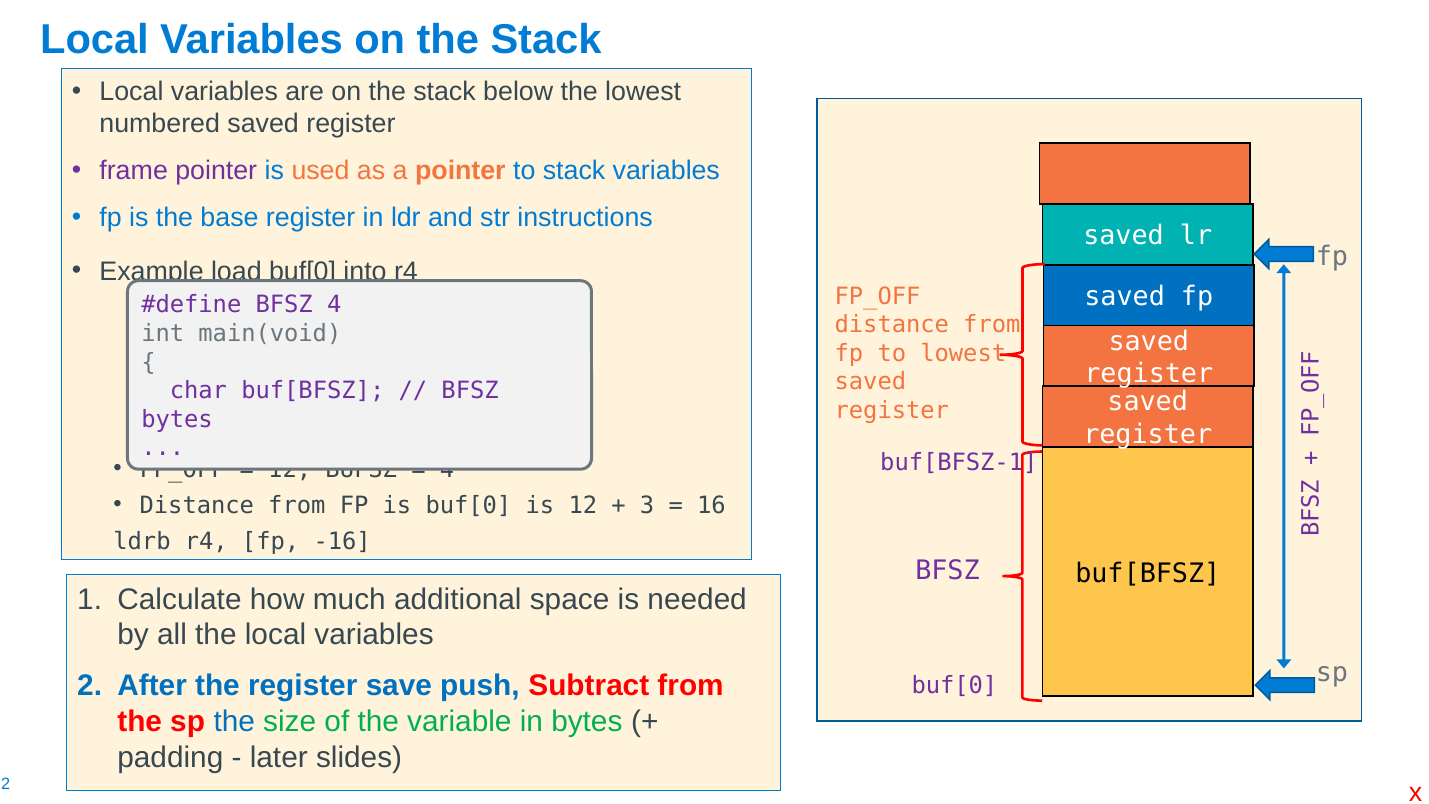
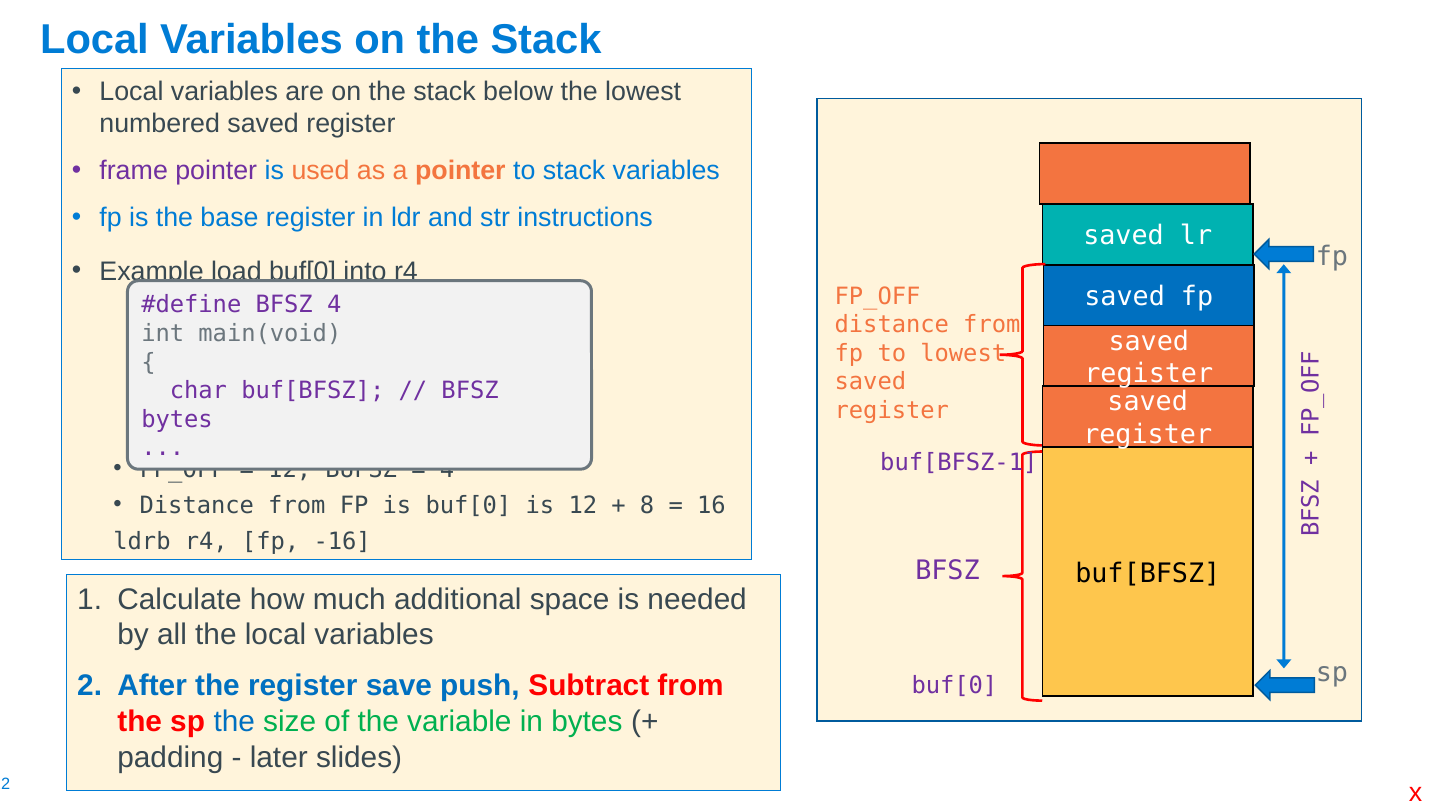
3: 3 -> 8 (647, 505)
